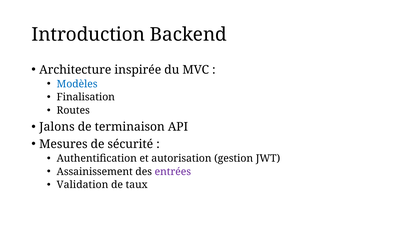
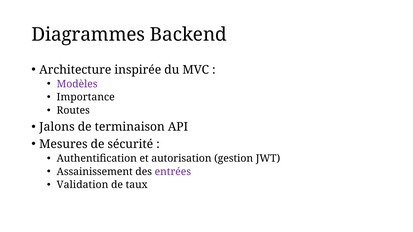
Introduction: Introduction -> Diagrammes (88, 35)
Modèles colour: blue -> purple (77, 84)
Finalisation: Finalisation -> Importance (86, 97)
